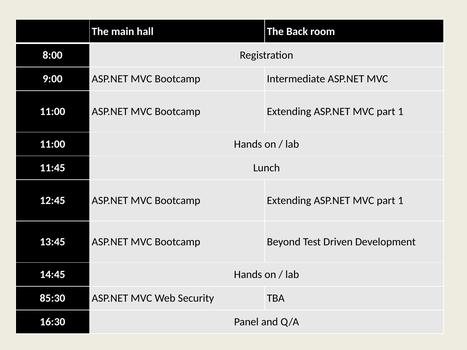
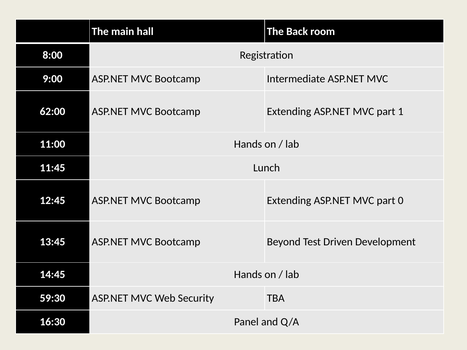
11:00: 11:00 -> 62:00 (53, 112)
1: 1 -> 0 (401, 201)
85:30: 85:30 -> 59:30 (53, 298)
